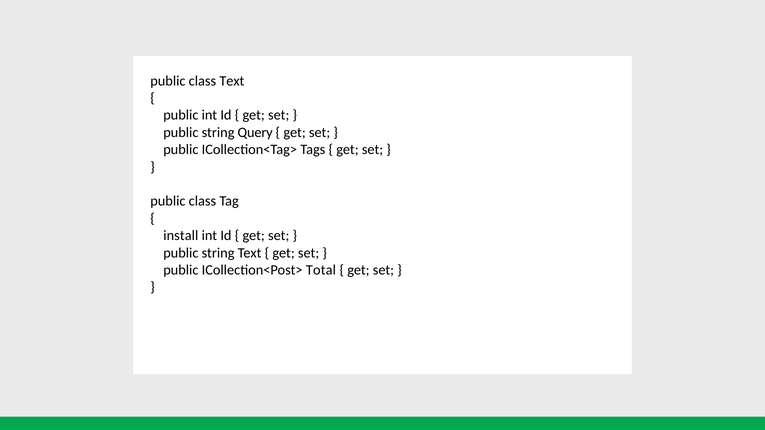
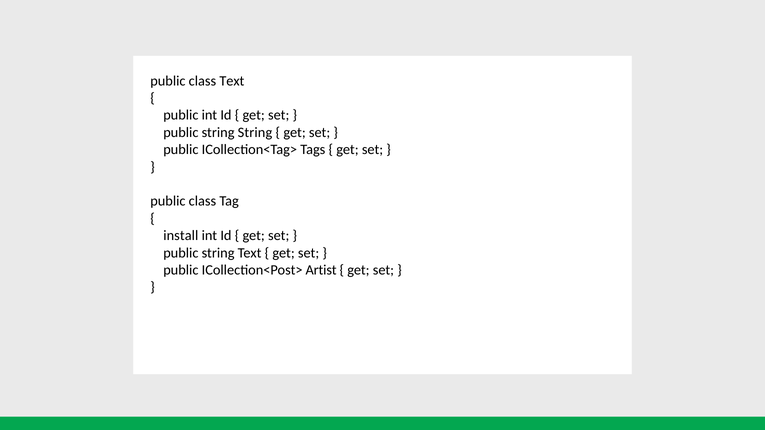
string Query: Query -> String (255, 133)
Total: Total -> Artist (321, 270)
